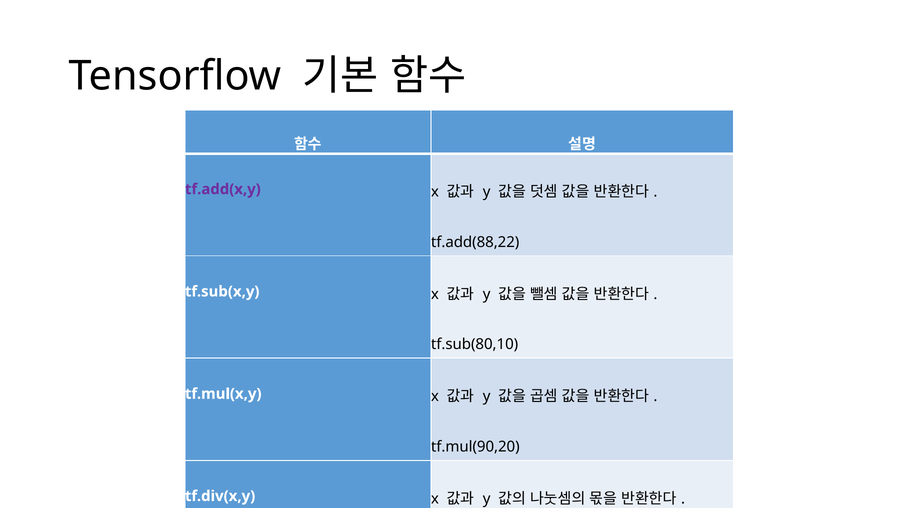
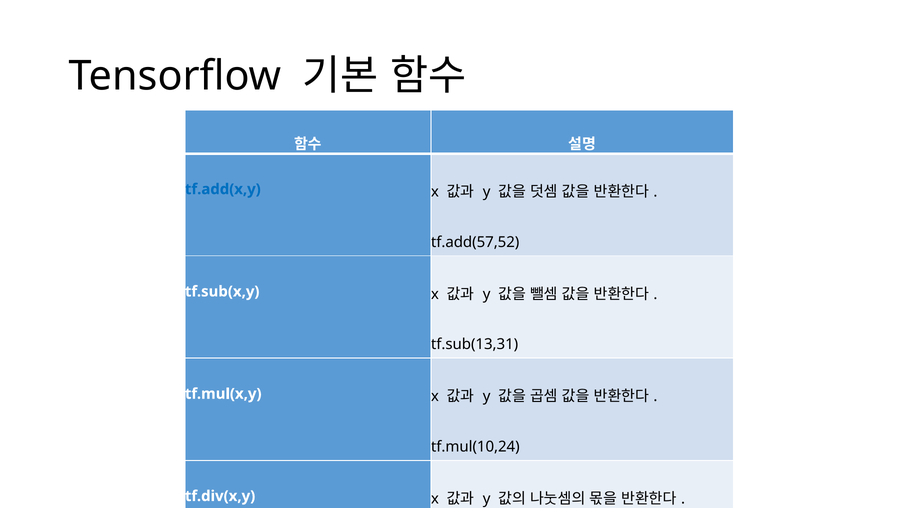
tf.add(x,y colour: purple -> blue (223, 189)
tf.add(88,22: tf.add(88,22 -> tf.add(57,52 (475, 242)
tf.sub(80,10: tf.sub(80,10 -> tf.sub(13,31 (475, 344)
tf.mul(90,20: tf.mul(90,20 -> tf.mul(10,24 (475, 447)
